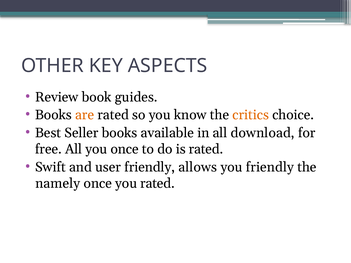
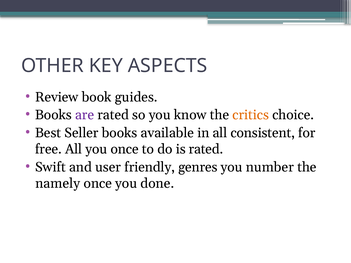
are colour: orange -> purple (85, 115)
download: download -> consistent (263, 133)
allows: allows -> genres (198, 167)
you friendly: friendly -> number (270, 167)
you rated: rated -> done (157, 184)
